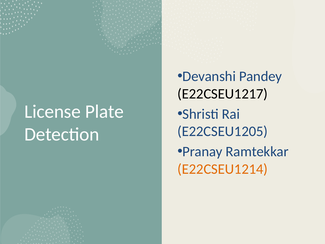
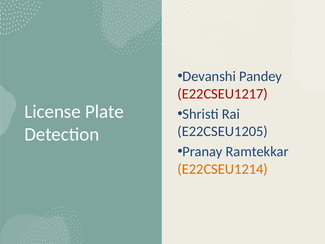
E22CSEU1217 colour: black -> red (223, 94)
